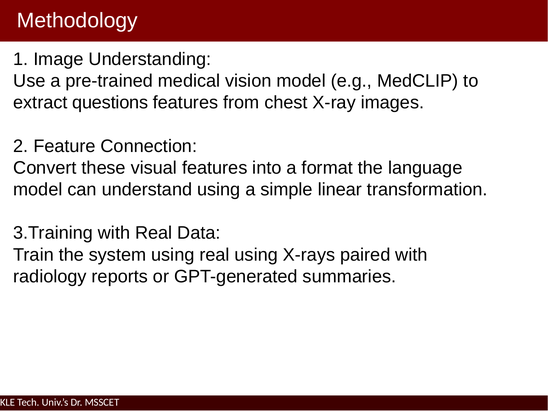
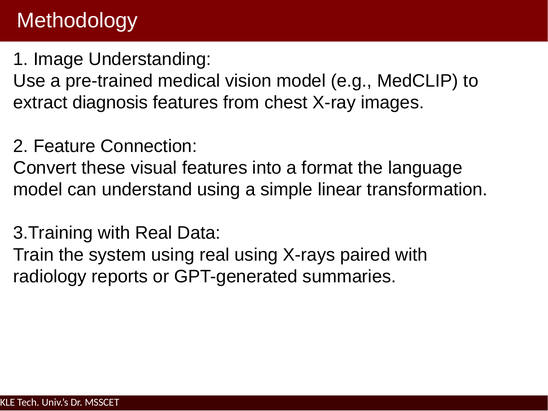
questions: questions -> diagnosis (110, 103)
